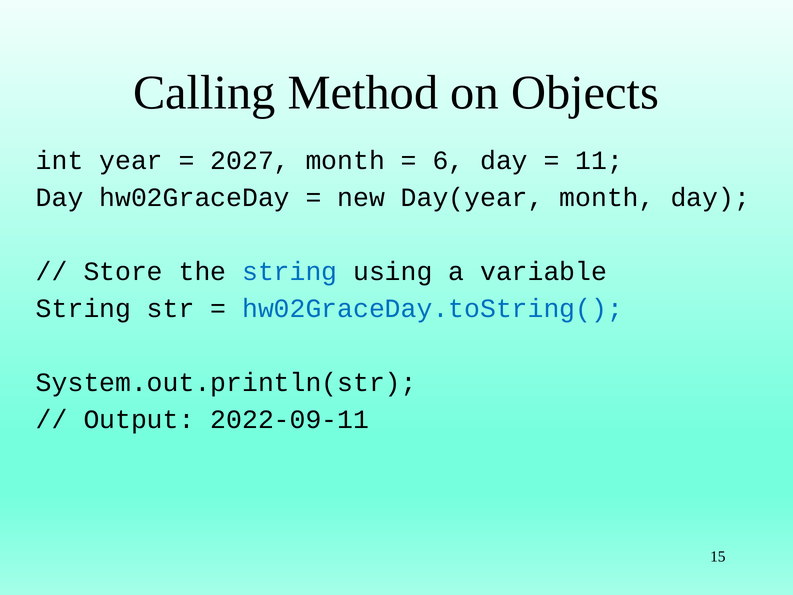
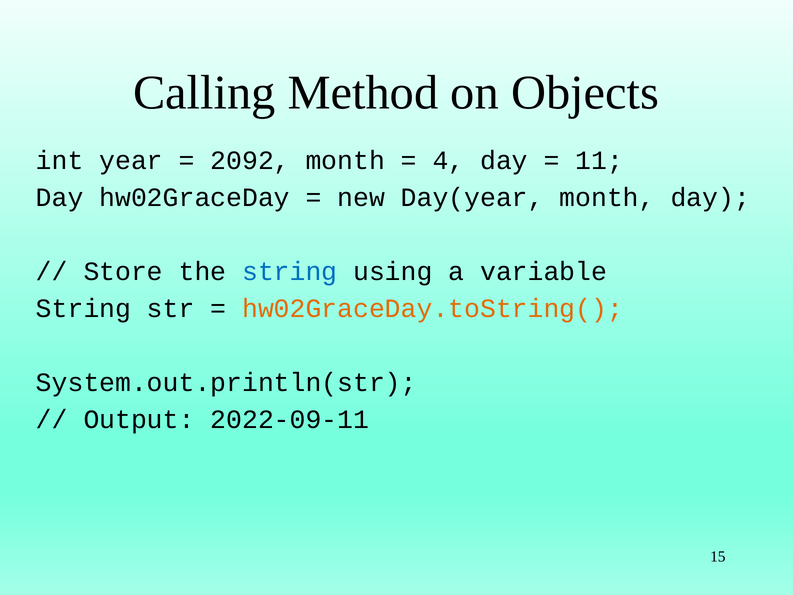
2027: 2027 -> 2092 (250, 160)
6: 6 -> 4 (448, 160)
hw02GraceDay.toString( colour: blue -> orange (433, 308)
